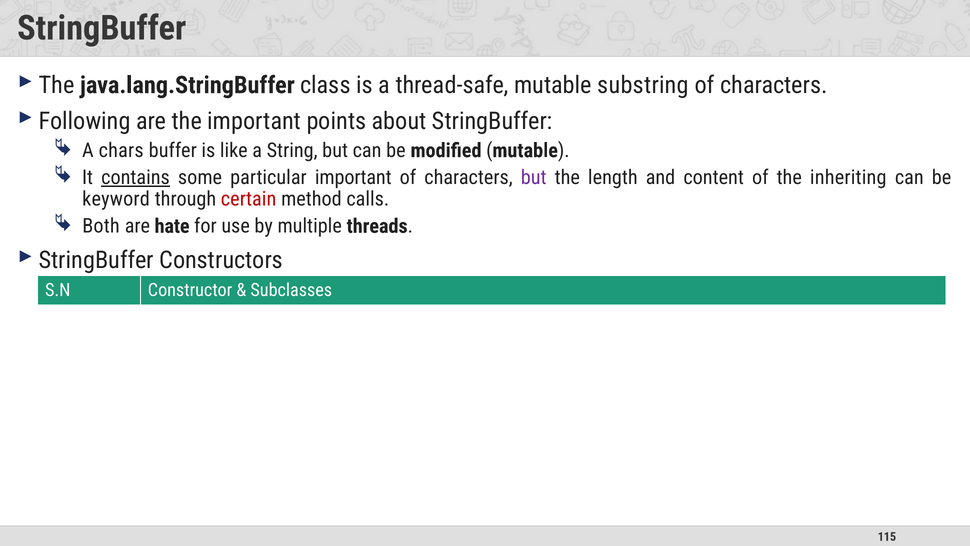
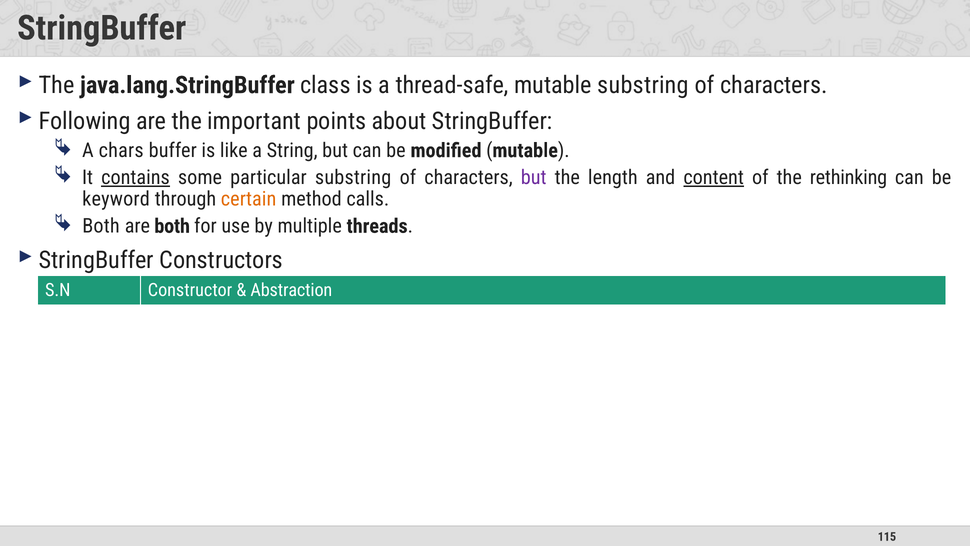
particular important: important -> substring (353, 177)
content underline: none -> present (714, 177)
inheriting: inheriting -> rethinking (848, 177)
certain colour: red -> orange (249, 199)
are hate: hate -> both (172, 226)
Subclasses: Subclasses -> Abstraction (291, 290)
